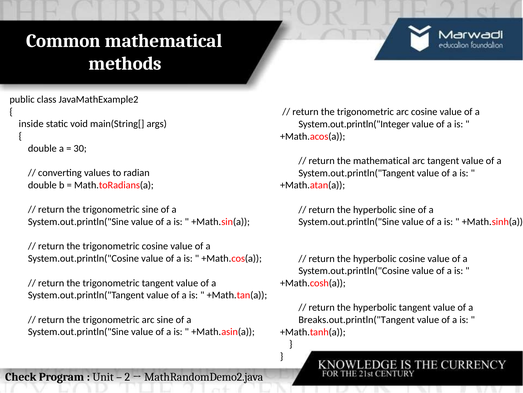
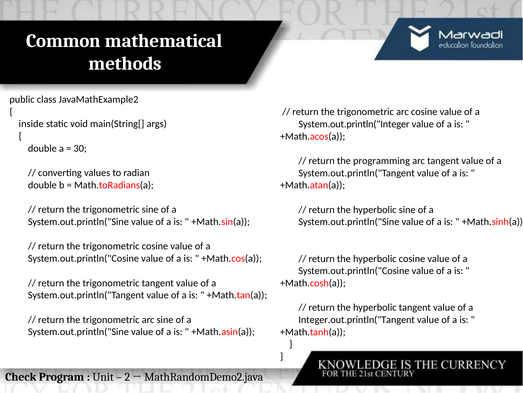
the mathematical: mathematical -> programming (382, 160)
Breaks.out.println("Tangent: Breaks.out.println("Tangent -> Integer.out.println("Tangent (357, 319)
